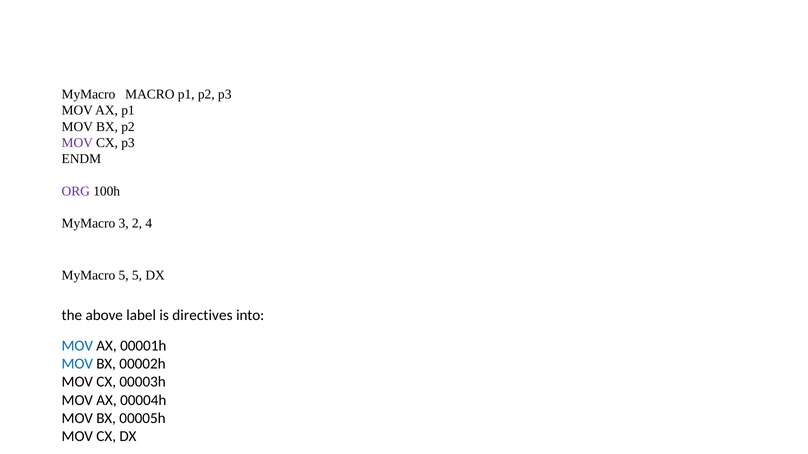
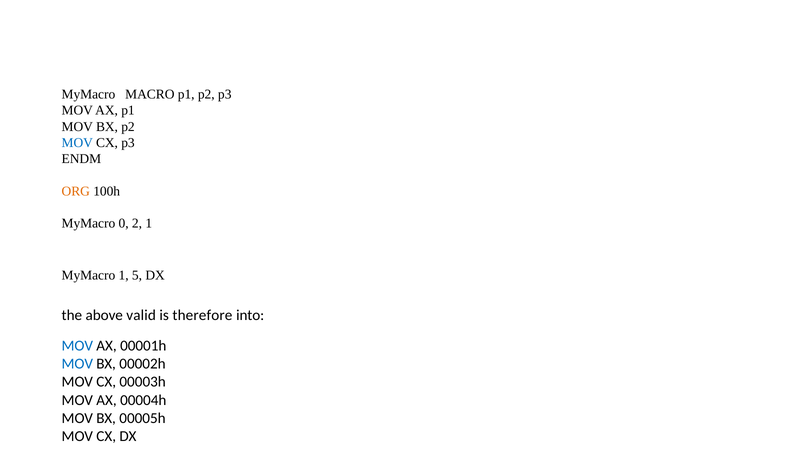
MOV colour: purple -> blue (77, 143)
ORG colour: purple -> orange (76, 191)
3: 3 -> 0 (124, 224)
2 4: 4 -> 1 (149, 224)
MyMacro 5: 5 -> 1 (124, 275)
label: label -> valid (141, 316)
directives: directives -> therefore (202, 316)
